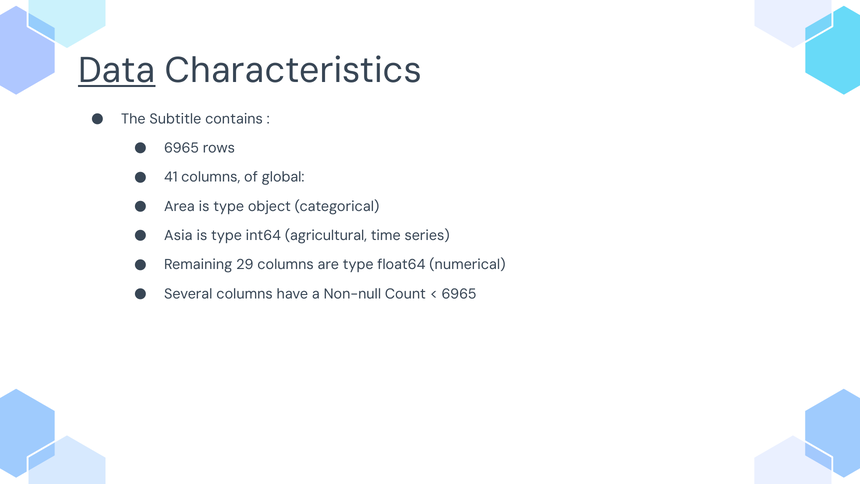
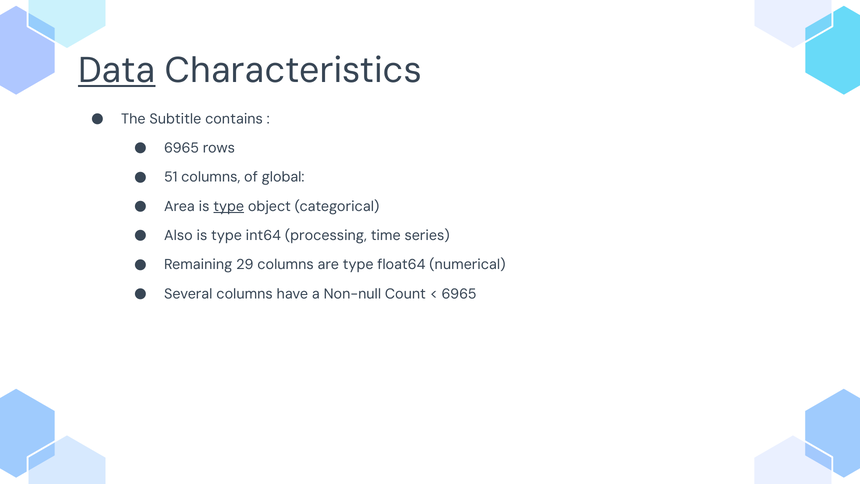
41: 41 -> 51 (171, 177)
type underline: none -> present (229, 206)
Asia: Asia -> Also (178, 235)
agricultural: agricultural -> processing (326, 235)
